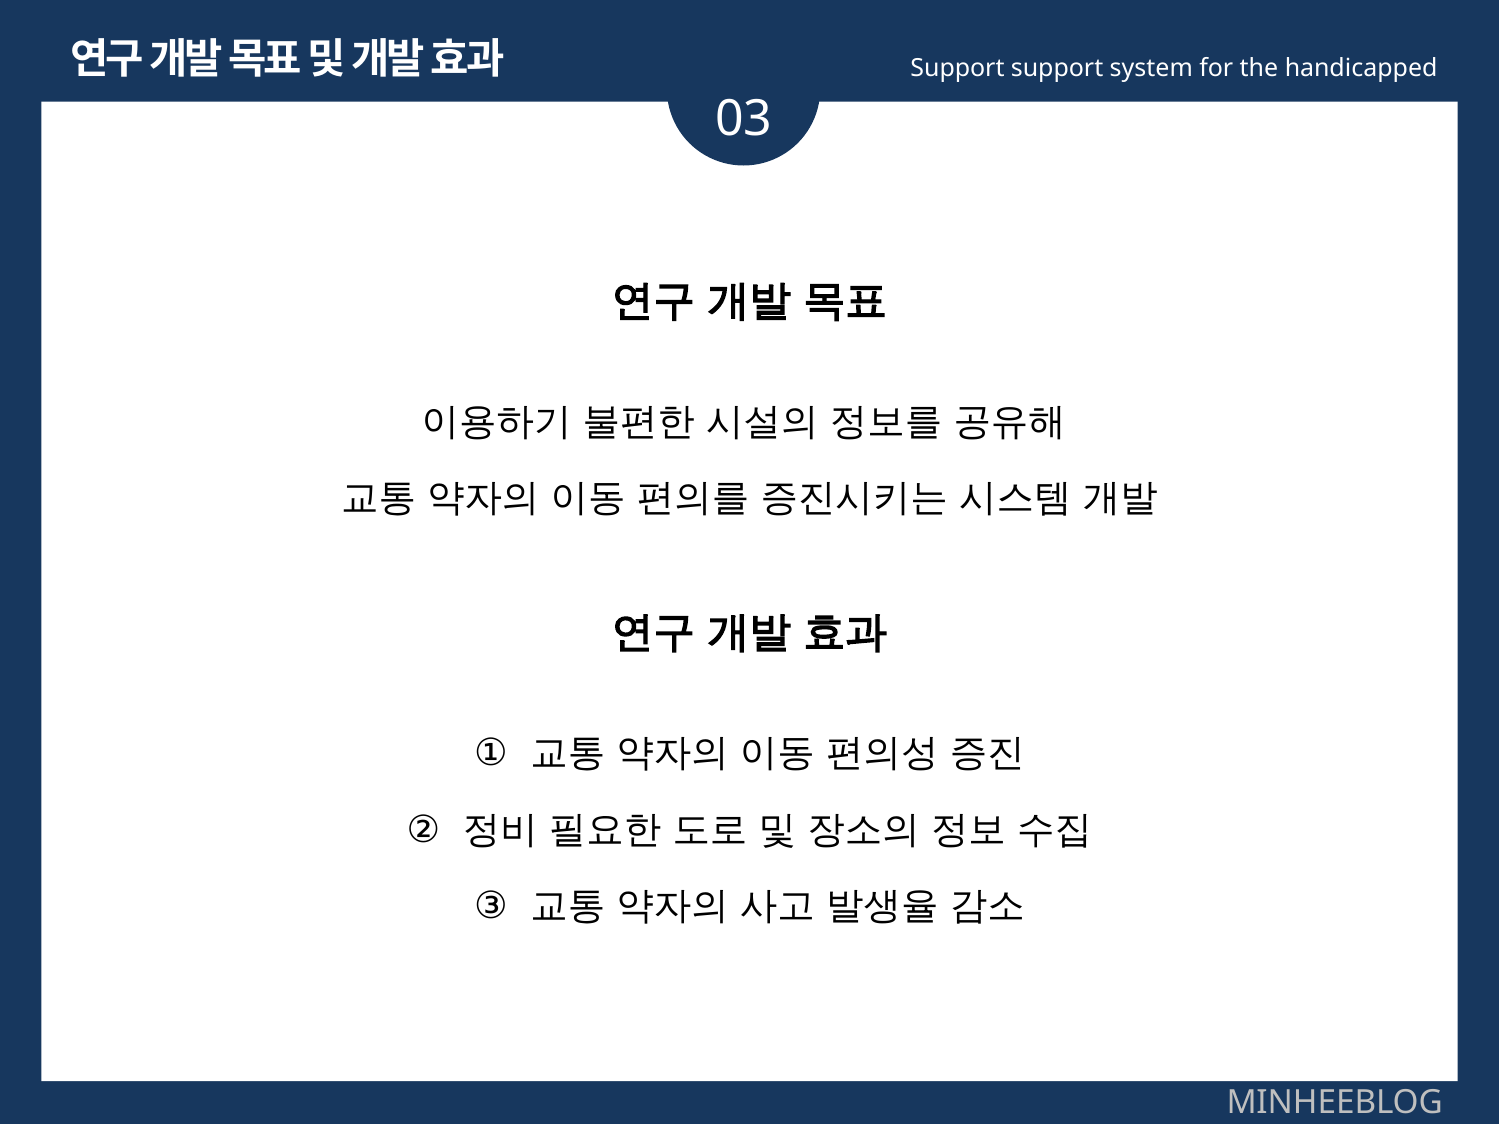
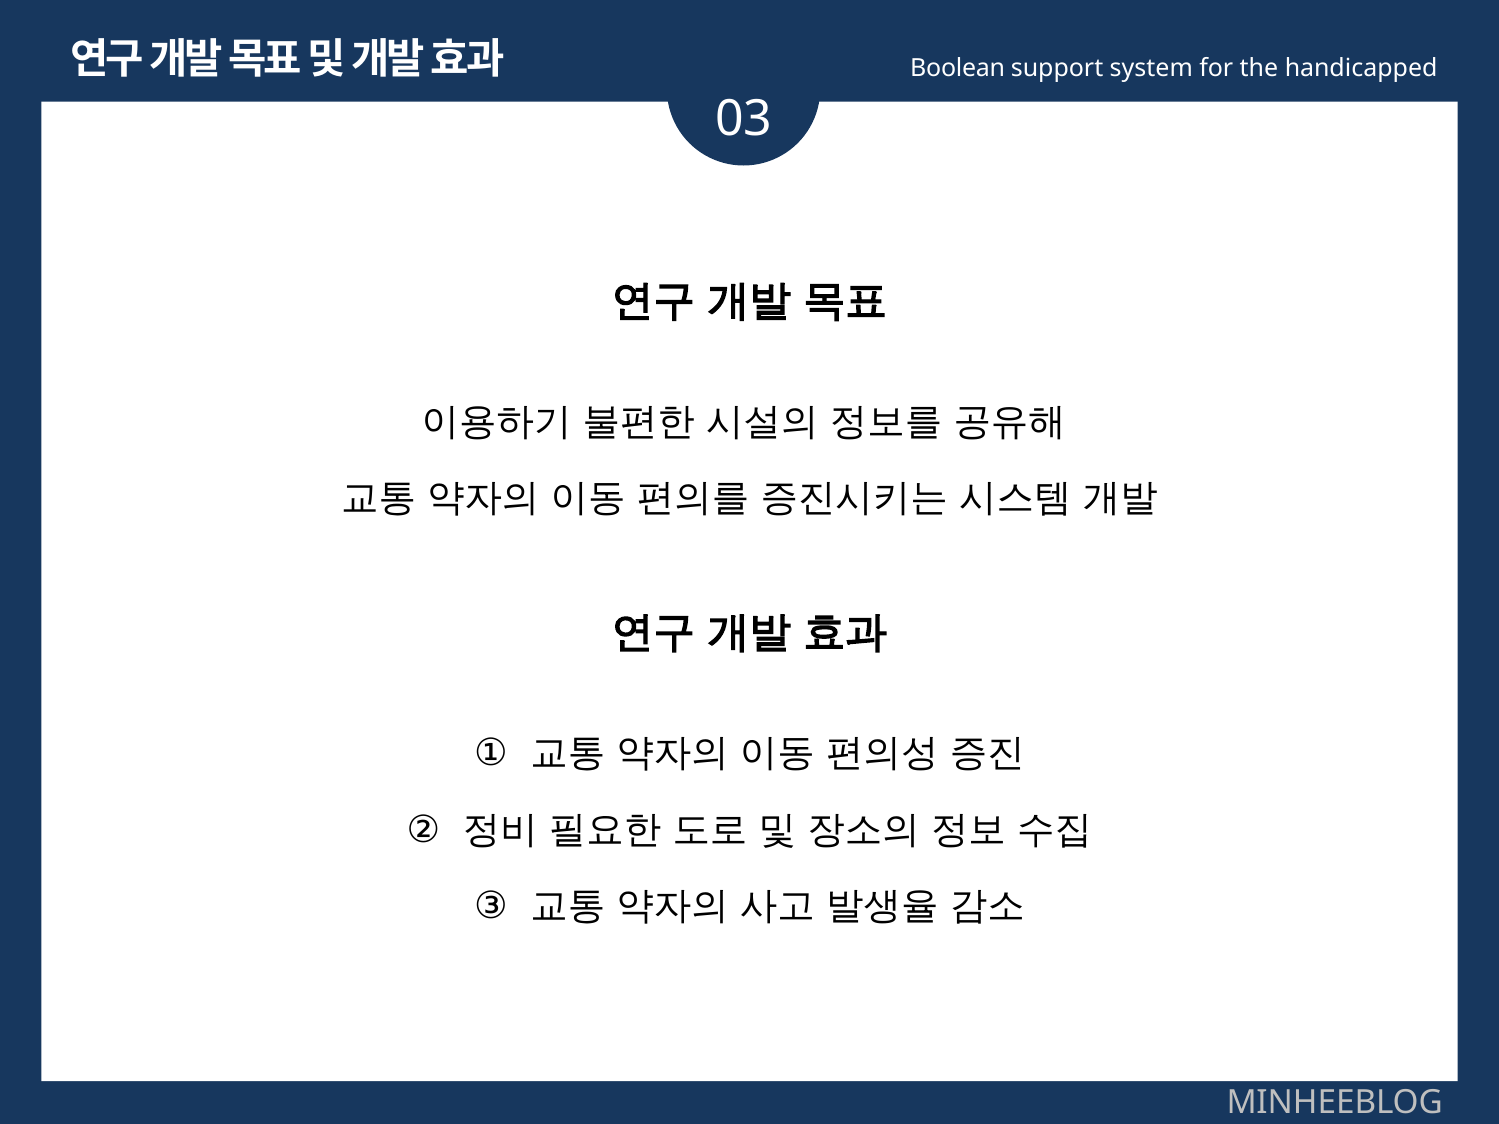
Support: Support -> Boolean (958, 69)
